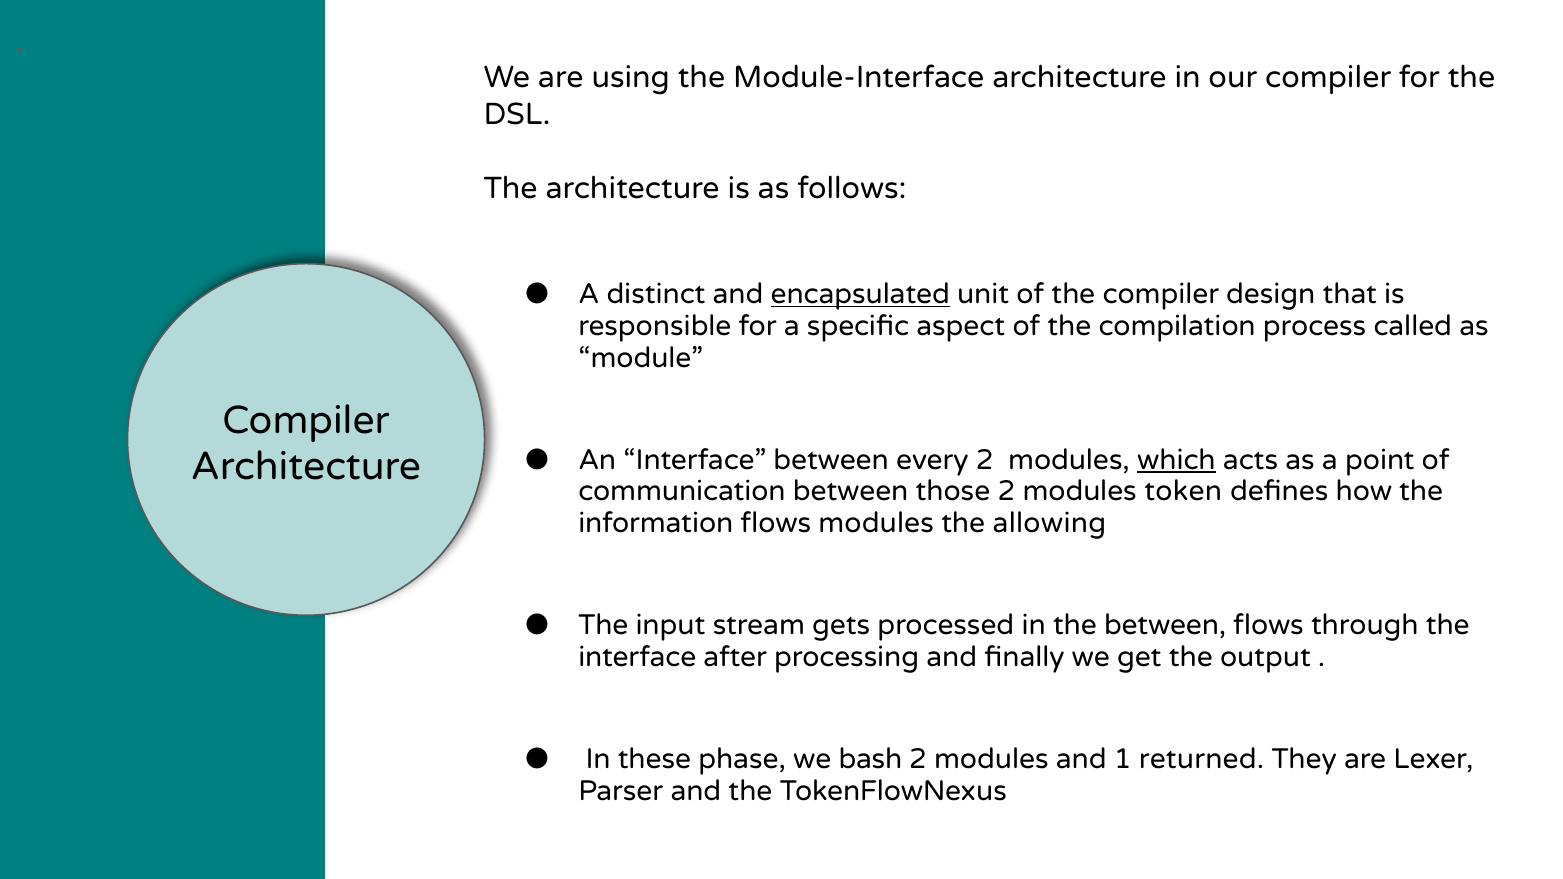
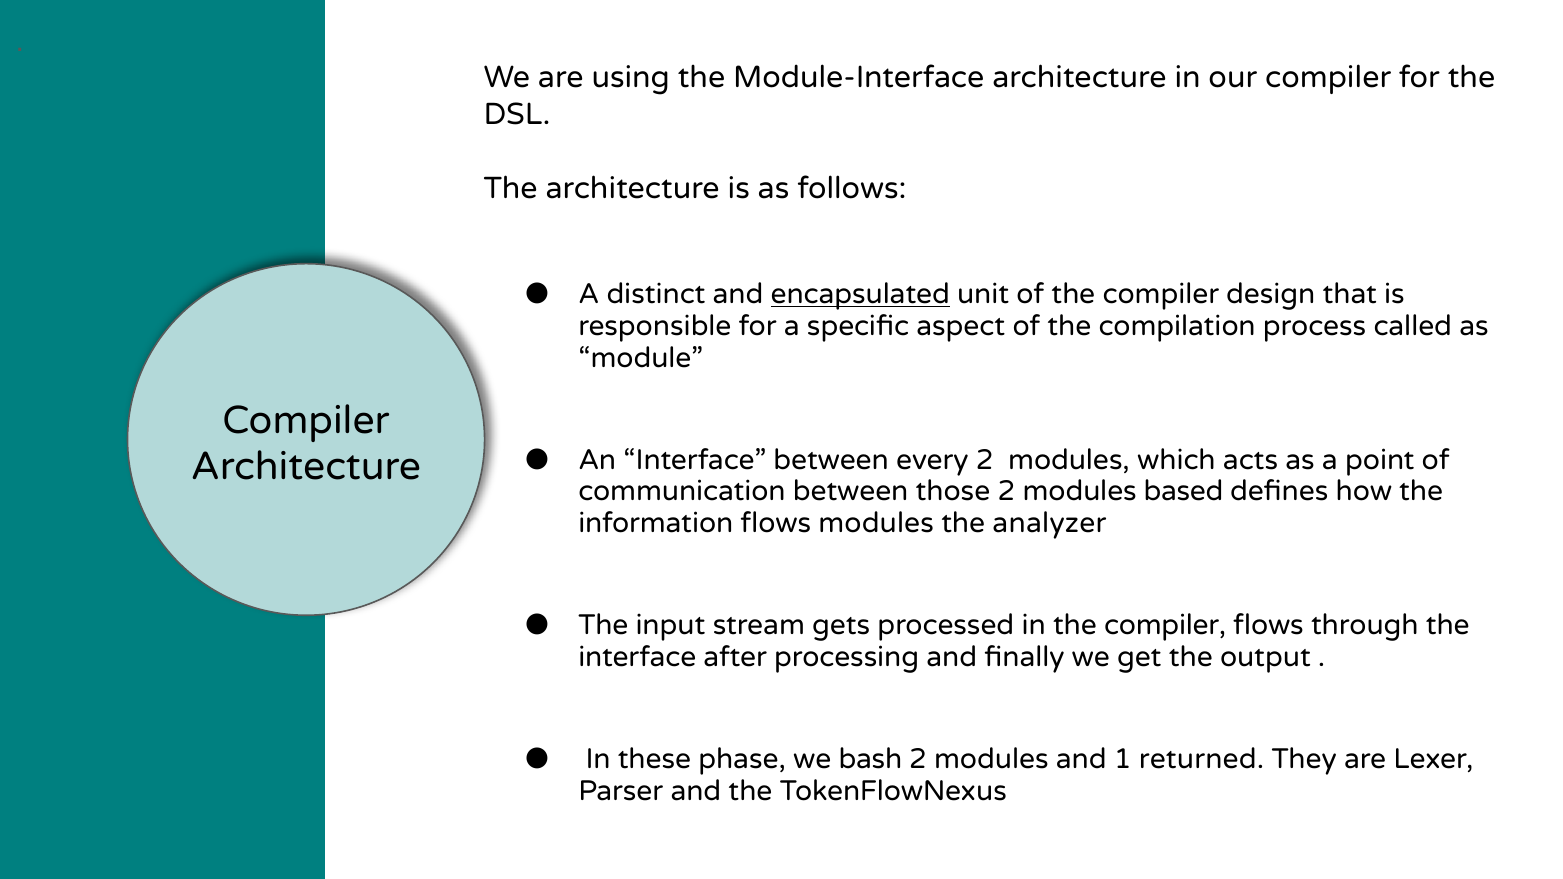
which underline: present -> none (1176, 460)
token: token -> based (1184, 492)
allowing: allowing -> analyzer (1049, 523)
in the between: between -> compiler (1165, 626)
